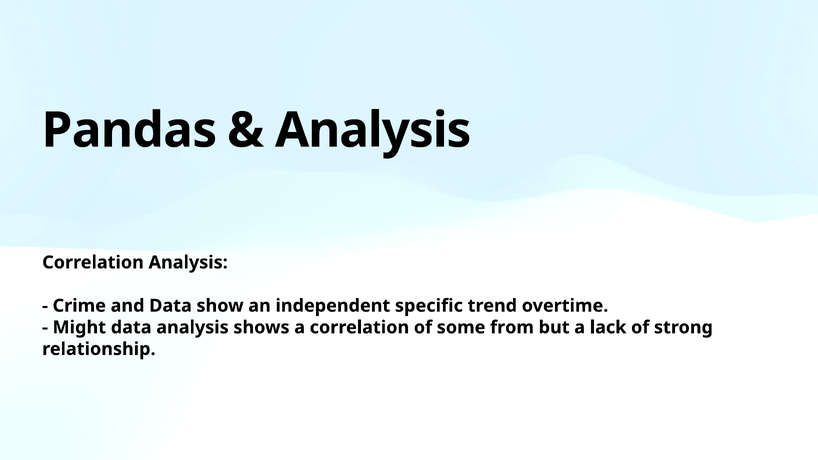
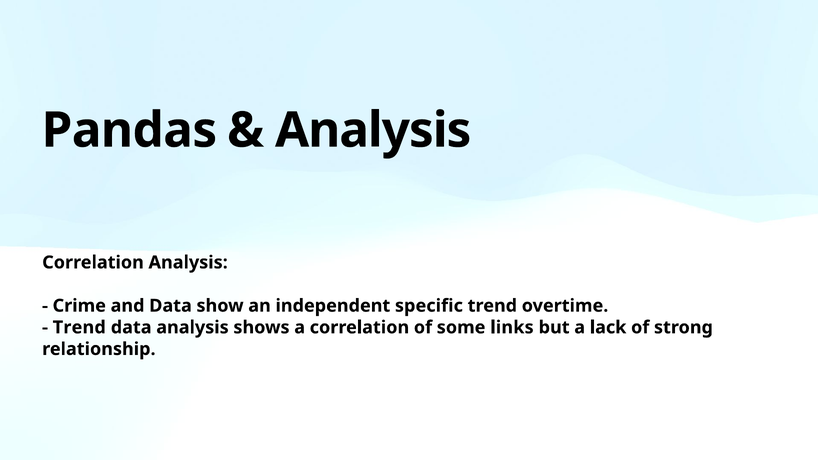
Might: Might -> Trend (79, 327)
from: from -> links (512, 327)
